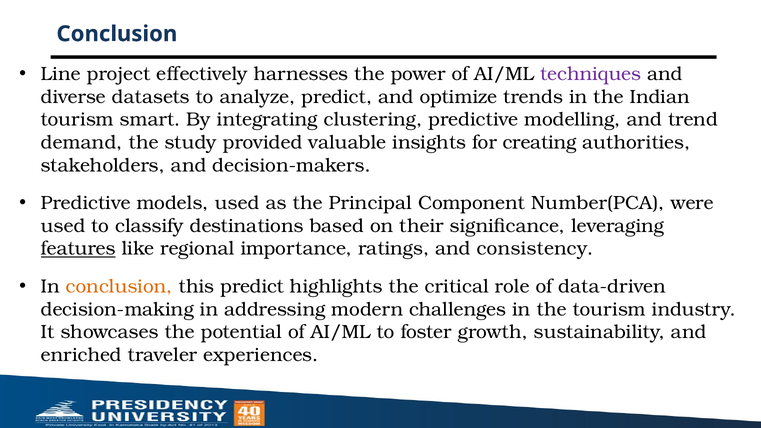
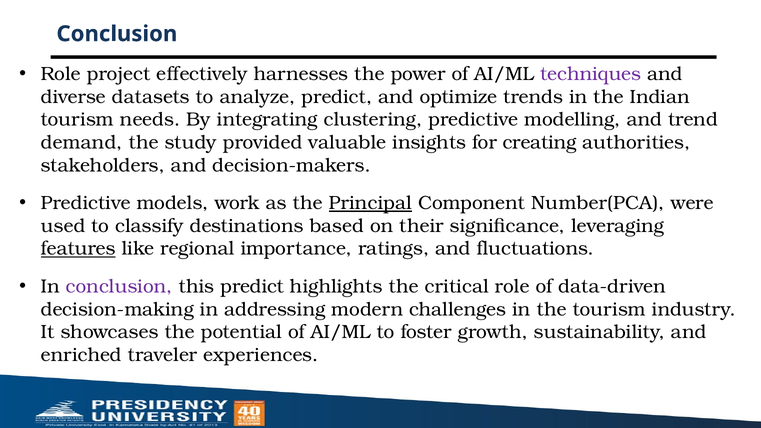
Line: Line -> Role (61, 74)
smart: smart -> needs (150, 120)
models used: used -> work (237, 203)
Principal underline: none -> present (370, 203)
consistency: consistency -> fluctuations (535, 249)
conclusion colour: orange -> purple (119, 286)
